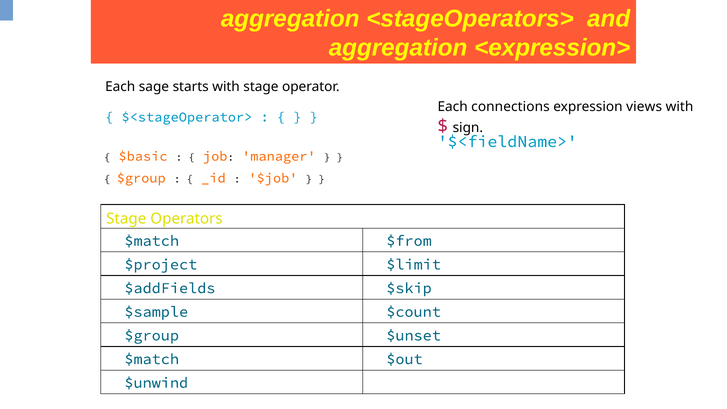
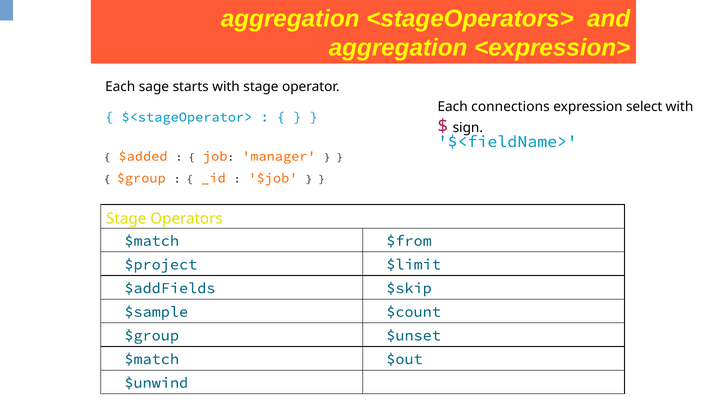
views: views -> select (644, 107)
$basic: $basic -> $added (143, 156)
